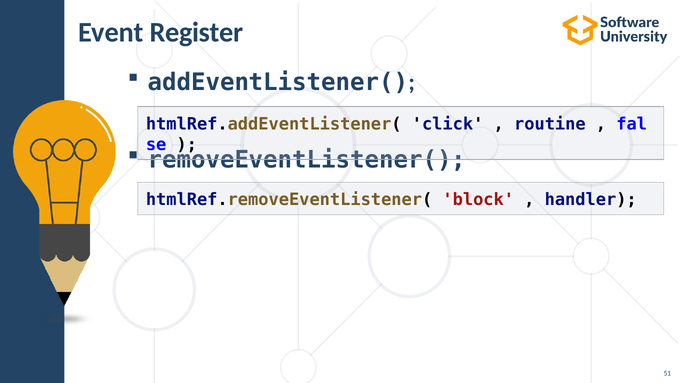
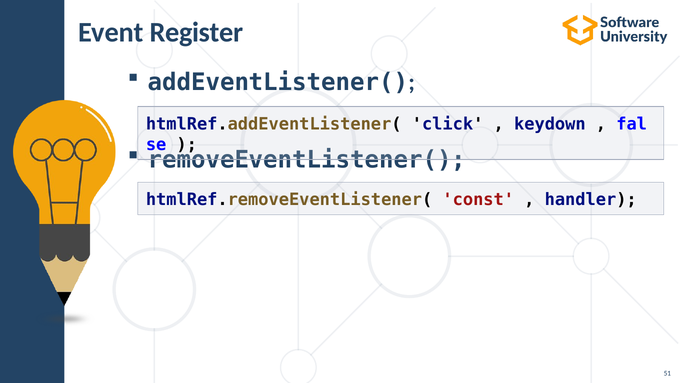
routine: routine -> keydown (550, 124)
block: block -> const (478, 199)
